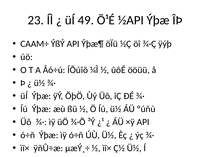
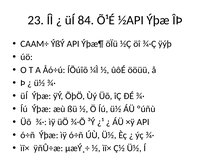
49: 49 -> 84 (86, 20)
